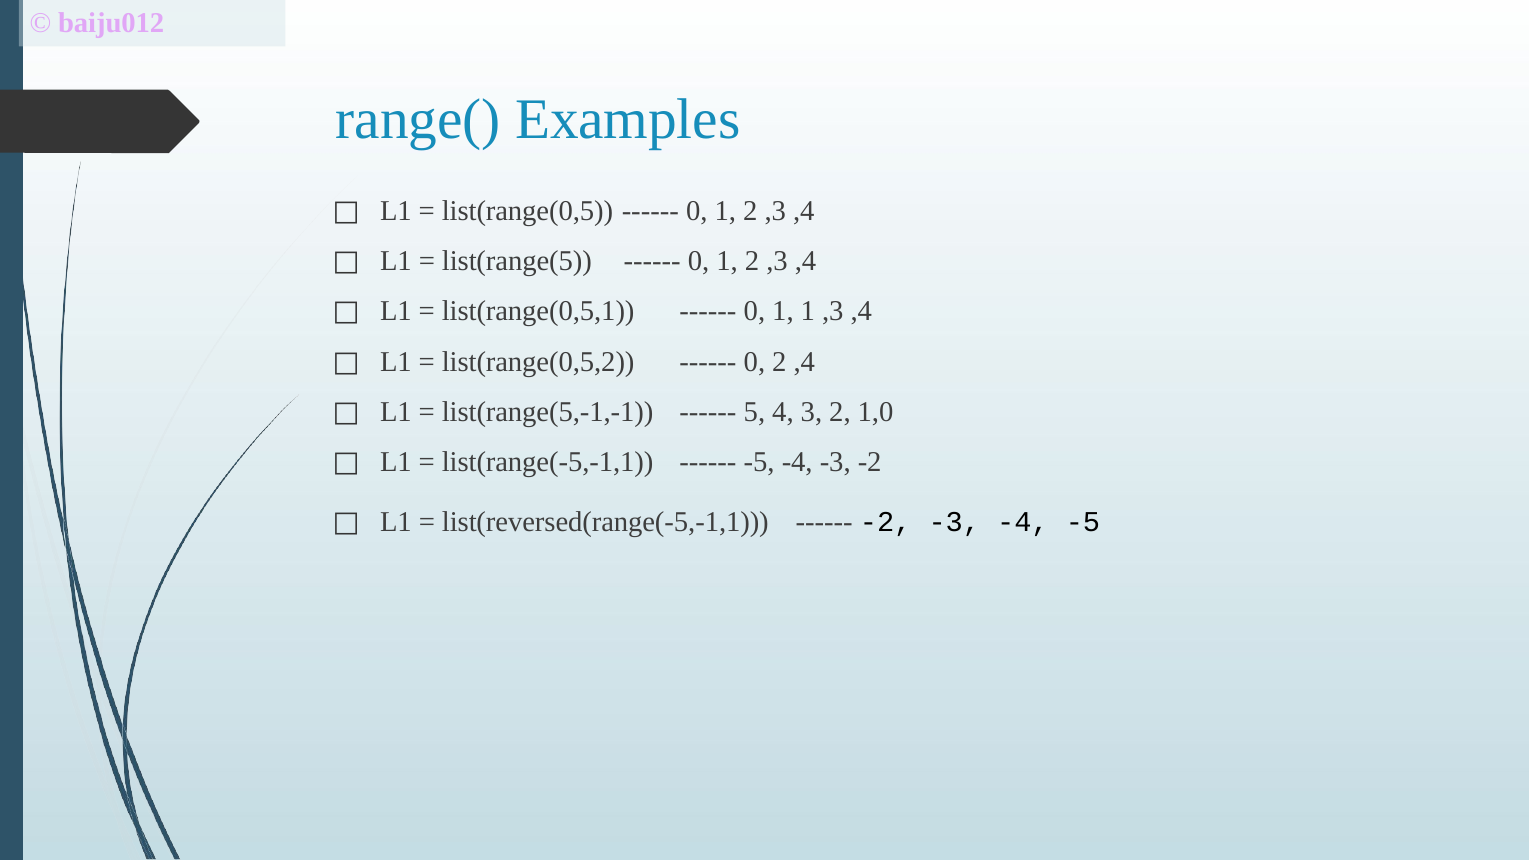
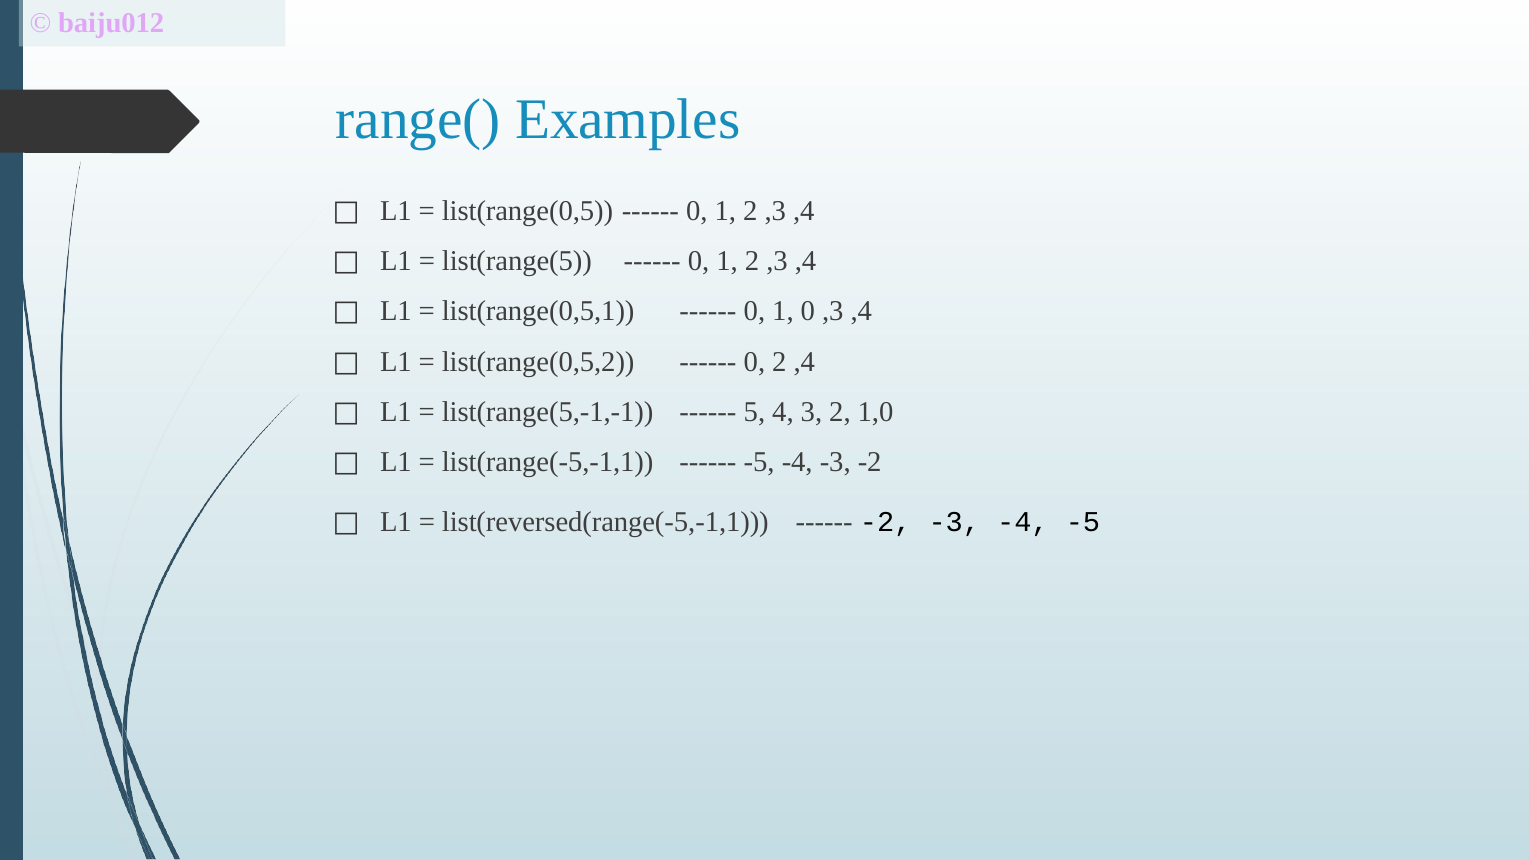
1 1: 1 -> 0 (808, 311)
